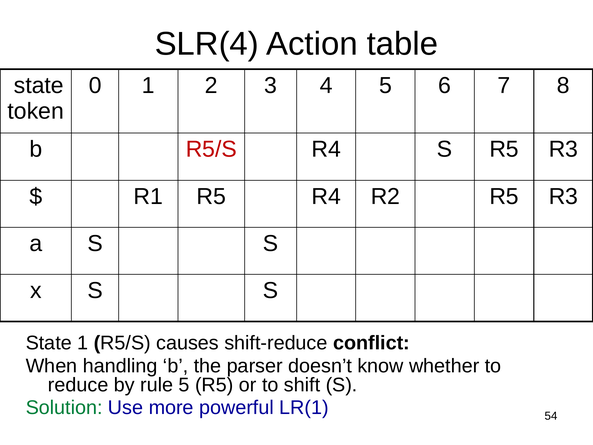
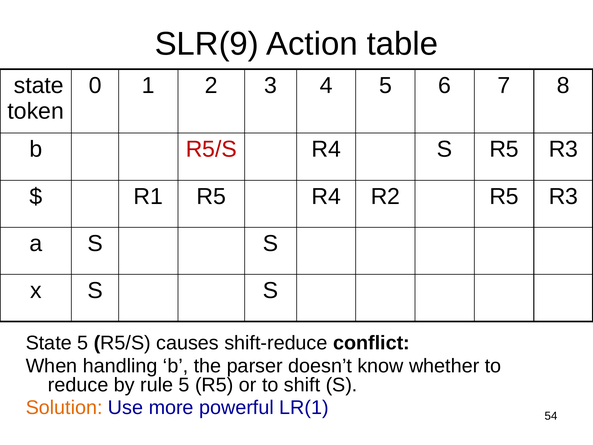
SLR(4: SLR(4 -> SLR(9 (207, 44)
State 1: 1 -> 5 (83, 343)
Solution colour: green -> orange (64, 408)
